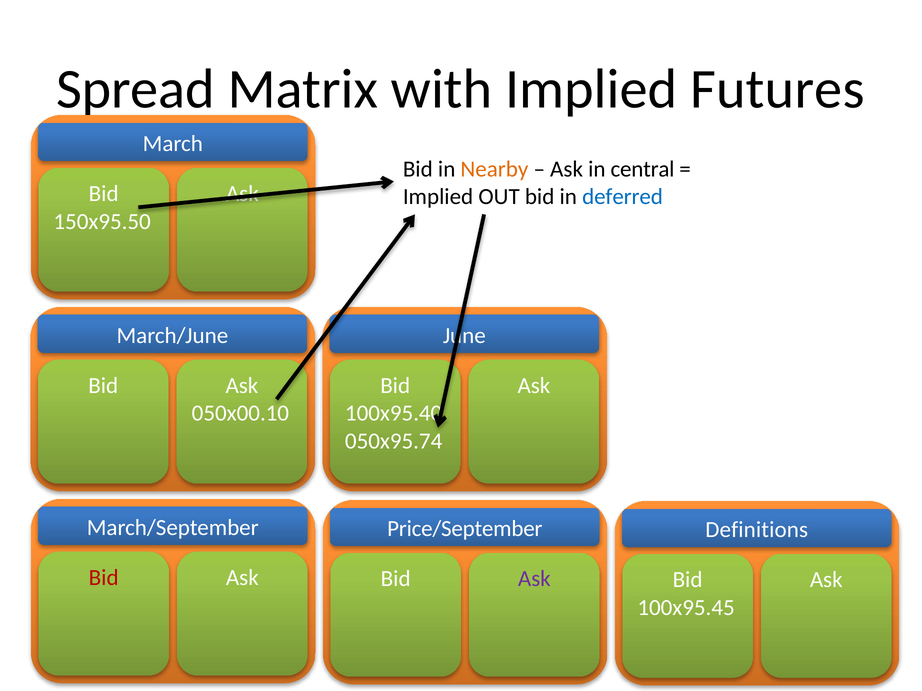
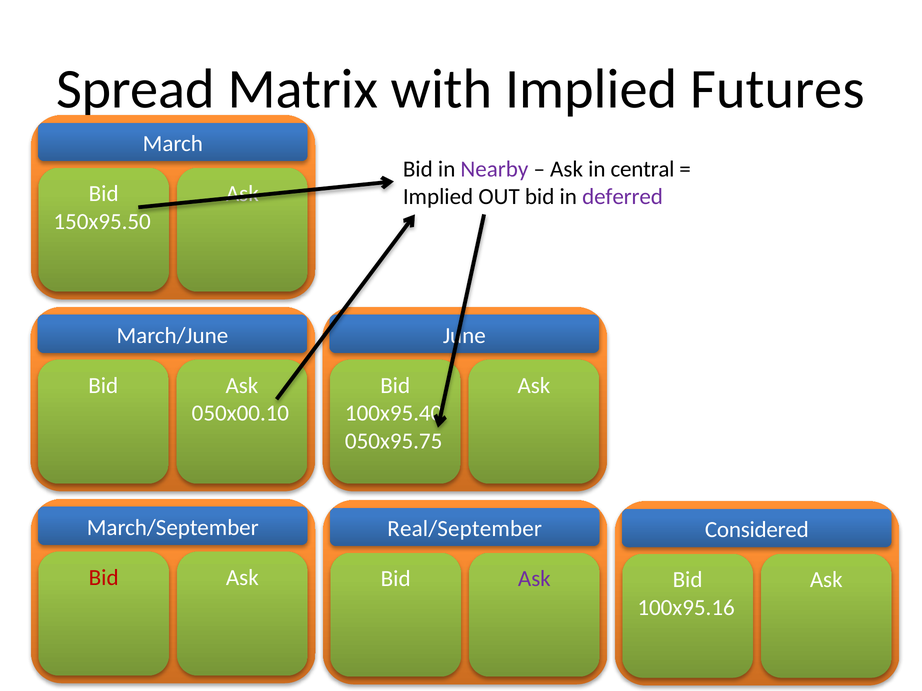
Nearby colour: orange -> purple (494, 169)
deferred colour: blue -> purple (623, 197)
050x95.74: 050x95.74 -> 050x95.75 (394, 441)
Price/September: Price/September -> Real/September (465, 529)
Definitions: Definitions -> Considered (757, 530)
100x95.45: 100x95.45 -> 100x95.16 (686, 608)
